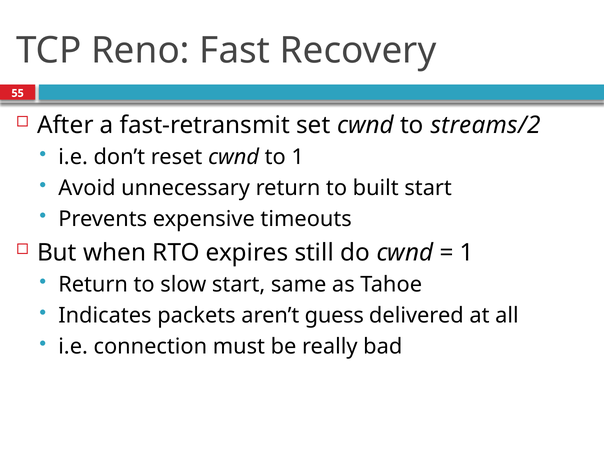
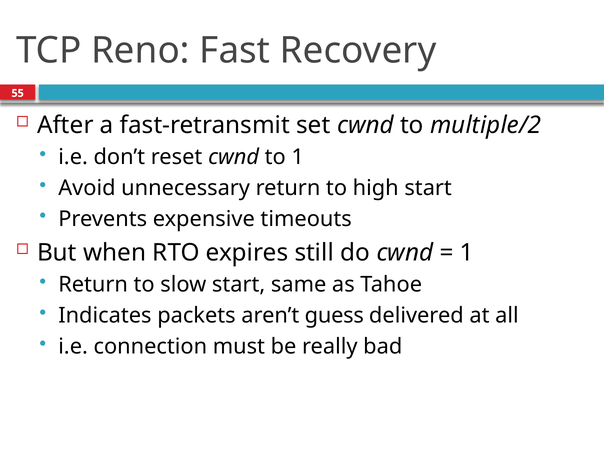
streams/2: streams/2 -> multiple/2 (486, 125)
built: built -> high (376, 188)
